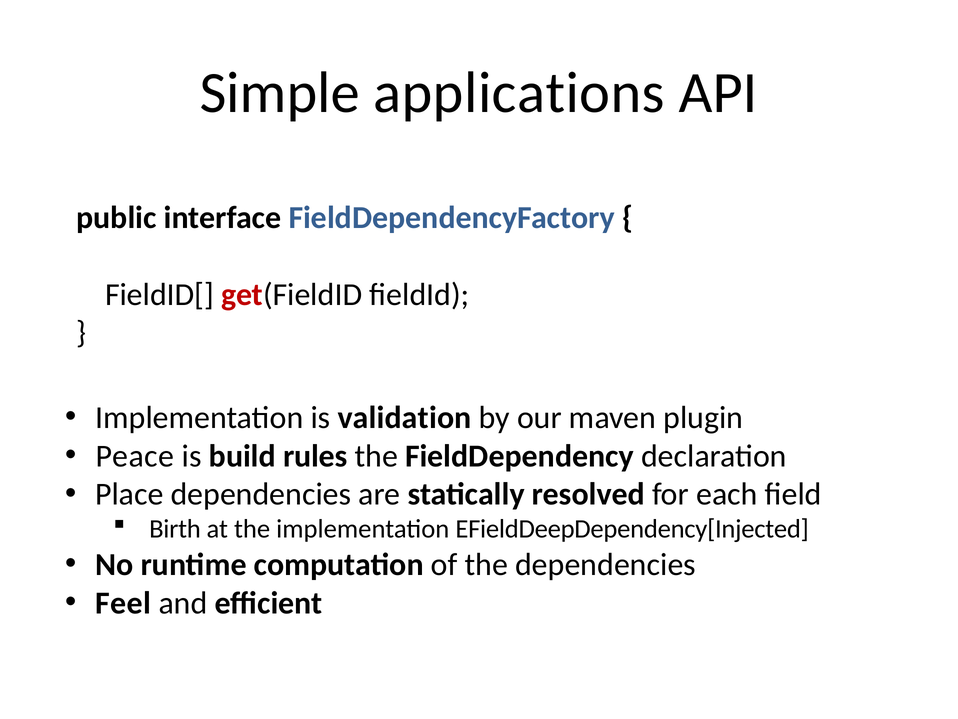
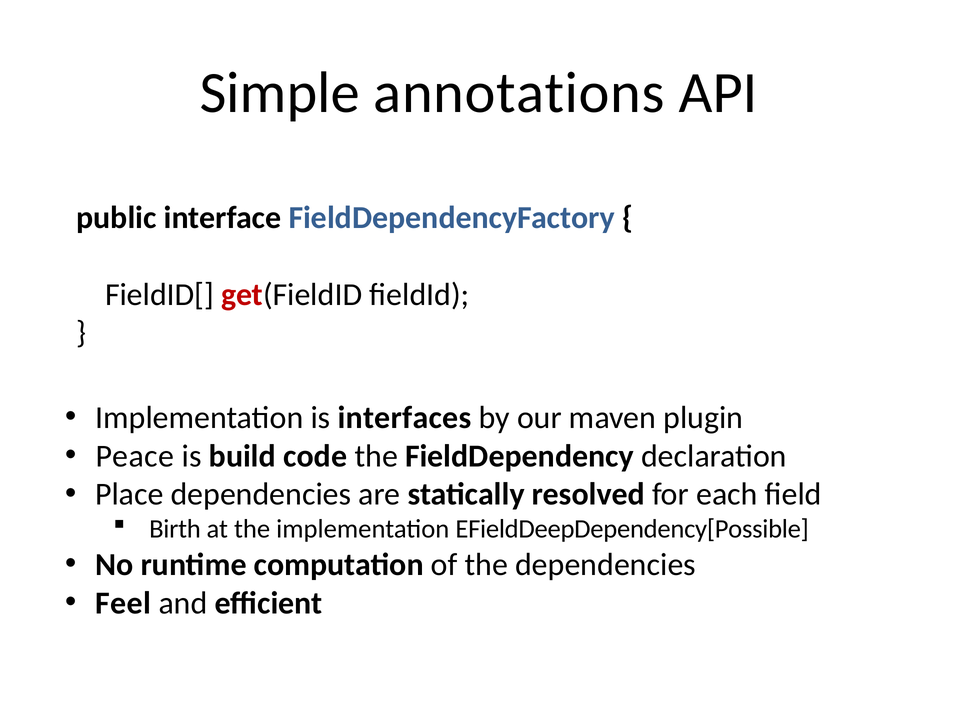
applications: applications -> annotations (519, 93)
validation: validation -> interfaces (404, 417)
rules: rules -> code (315, 456)
EFieldDeepDependency[Injected: EFieldDeepDependency[Injected -> EFieldDeepDependency[Possible (632, 529)
